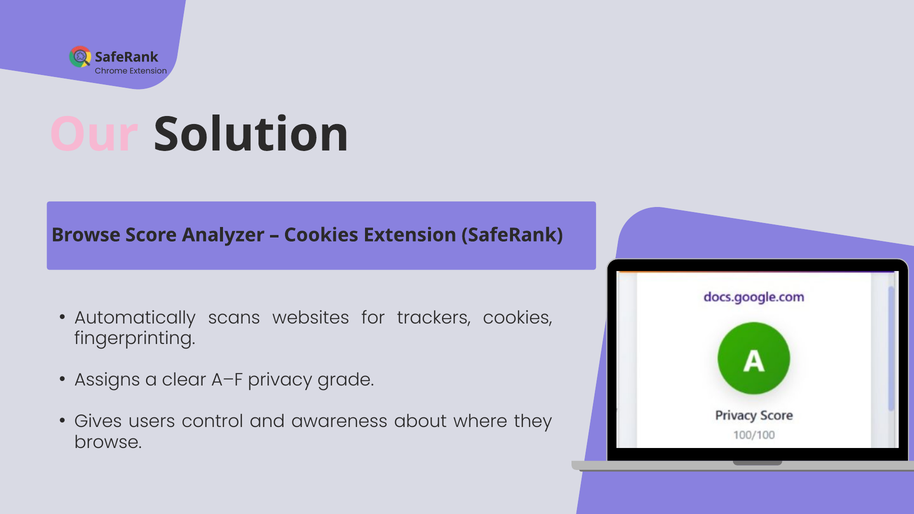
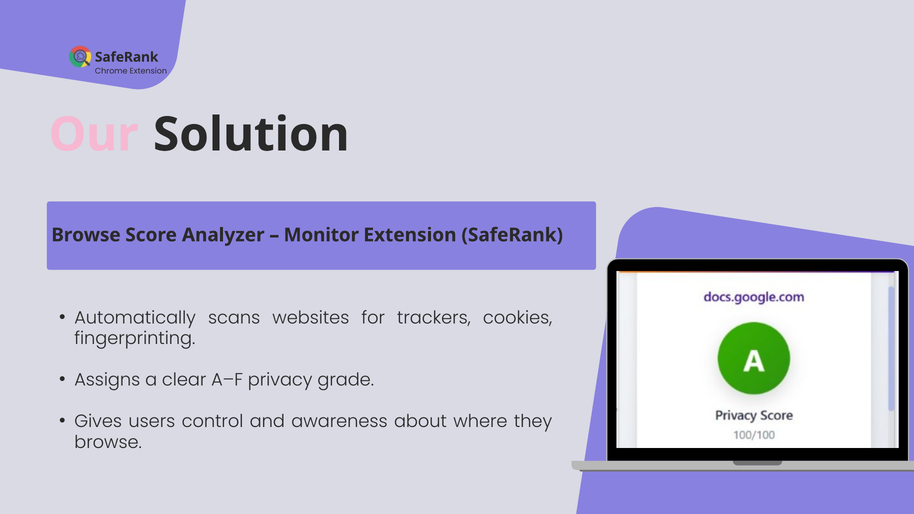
Cookies: Cookies -> Monitor (321, 235)
